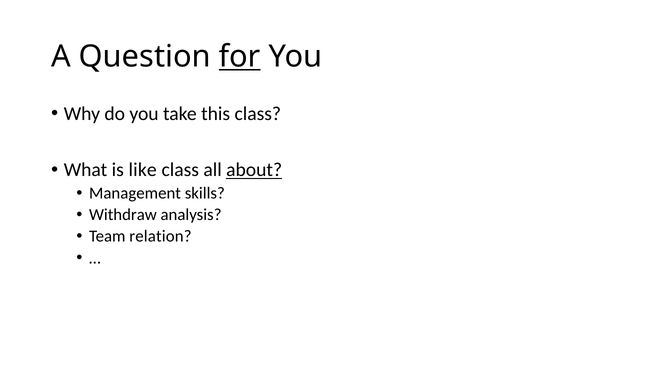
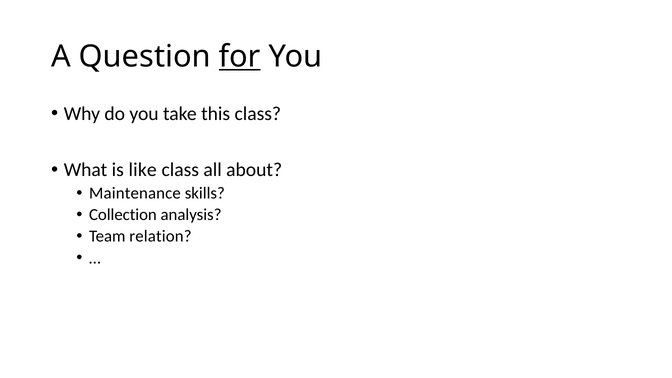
about underline: present -> none (254, 170)
Management: Management -> Maintenance (135, 193)
Withdraw: Withdraw -> Collection (123, 215)
